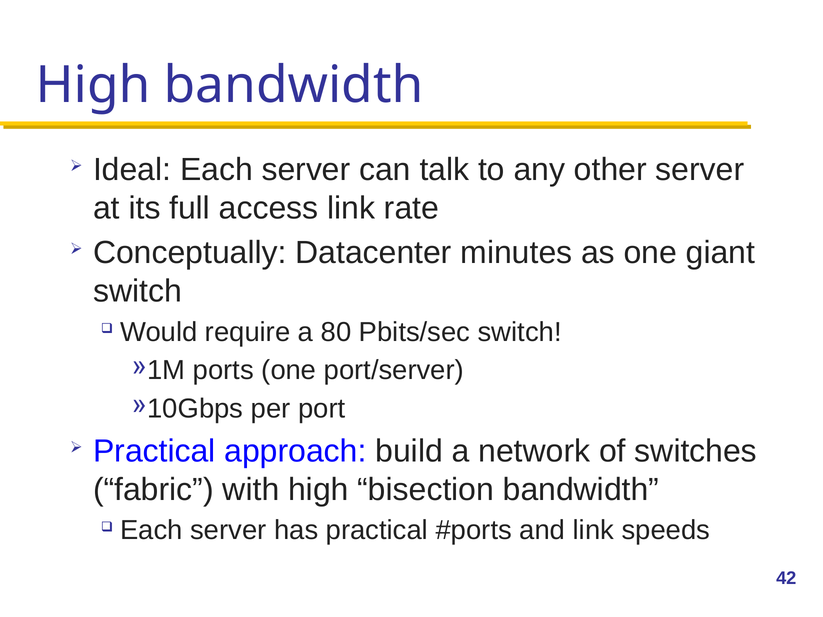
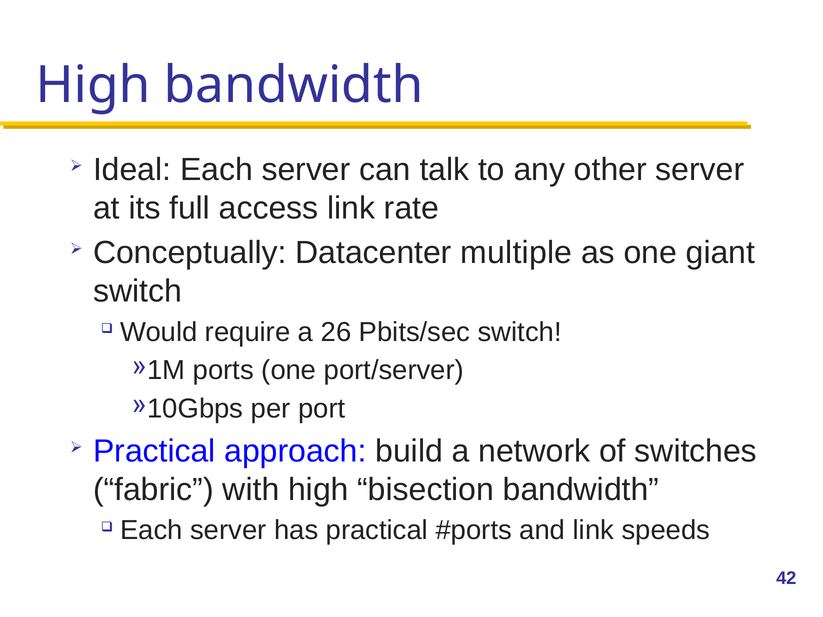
minutes: minutes -> multiple (516, 253)
80: 80 -> 26 (336, 332)
